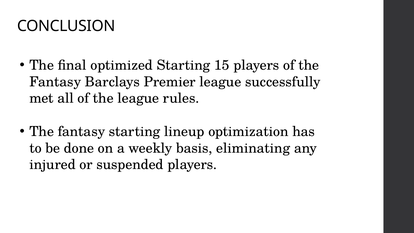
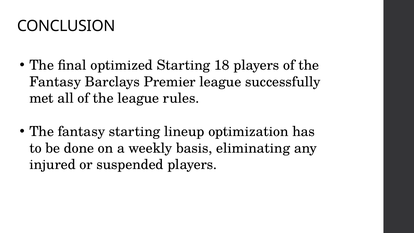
15: 15 -> 18 (222, 65)
